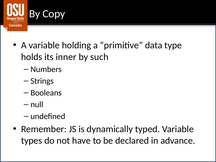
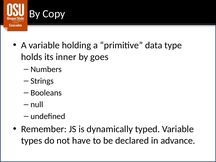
such: such -> goes (99, 57)
